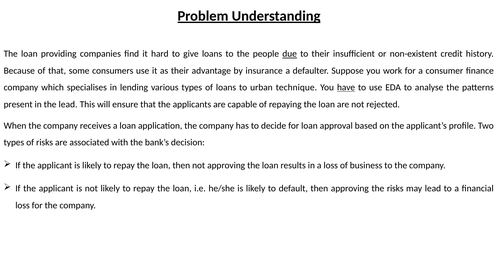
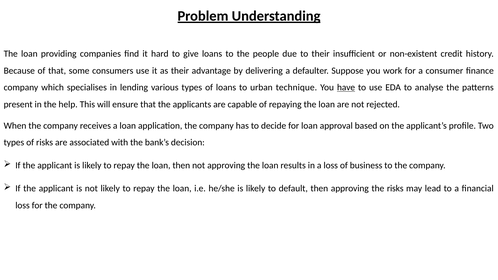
due underline: present -> none (290, 54)
insurance: insurance -> delivering (264, 71)
the lead: lead -> help (68, 104)
